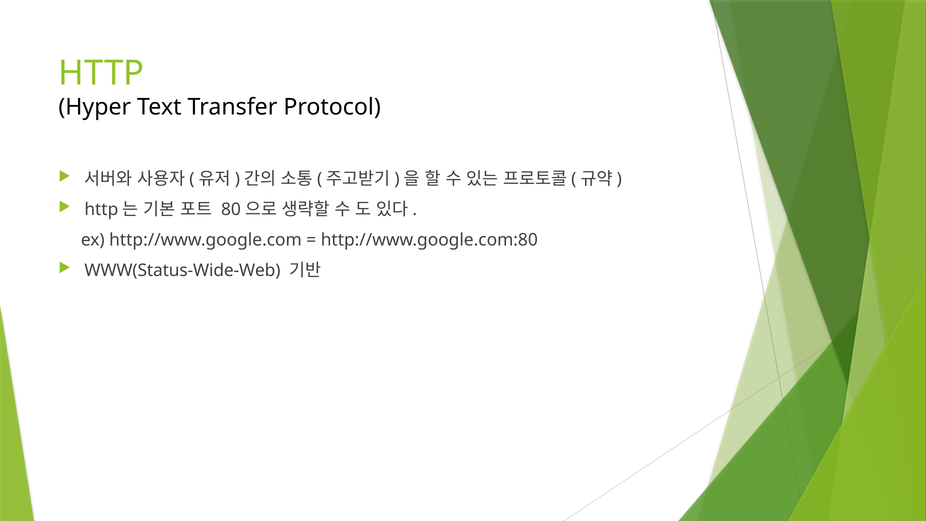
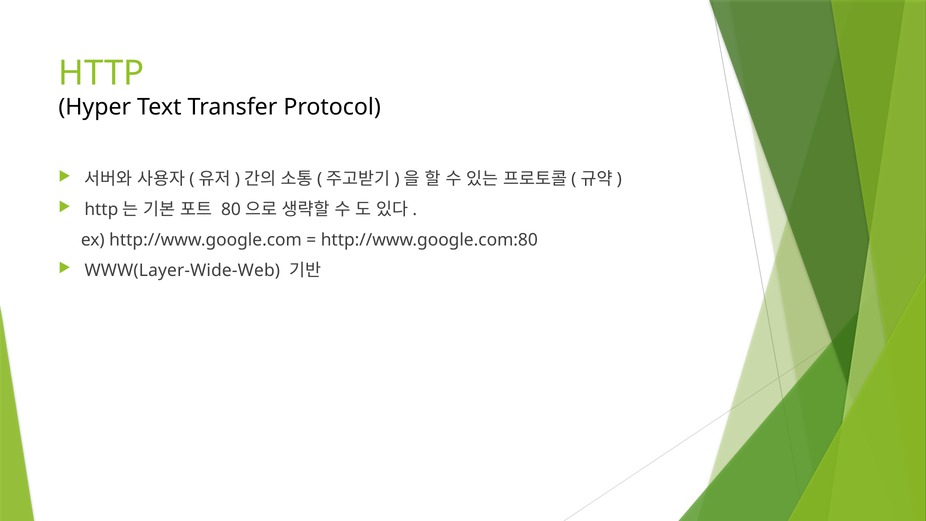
WWW(Status-Wide-Web: WWW(Status-Wide-Web -> WWW(Layer-Wide-Web (182, 271)
